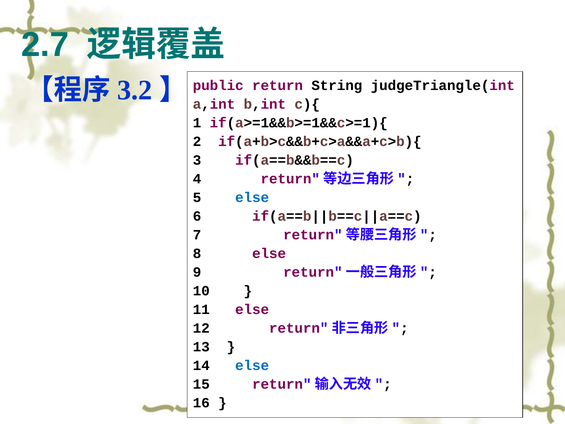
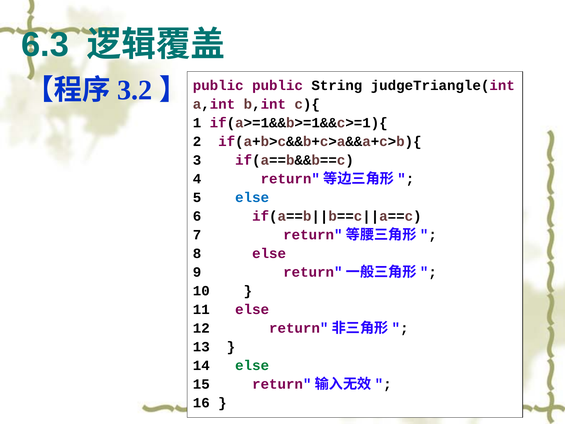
2.7: 2.7 -> 6.3 (45, 45)
return: return -> public (278, 86)
else colour: blue -> green (252, 365)
